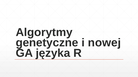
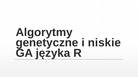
nowej: nowej -> niskie (104, 43)
